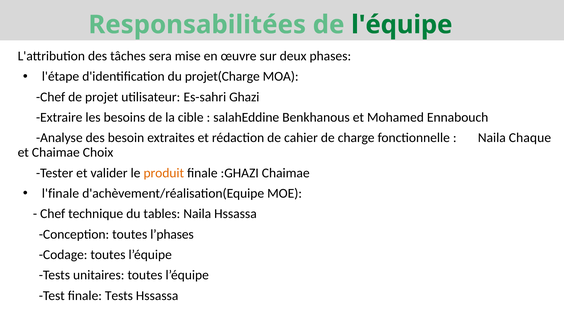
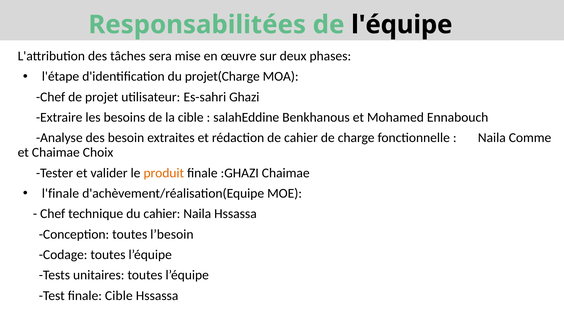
l'équipe colour: green -> black (402, 25)
Chaque: Chaque -> Comme (530, 138)
du tables: tables -> cahier (162, 214)
l’phases: l’phases -> l’besoin (172, 234)
finale Tests: Tests -> Cible (119, 296)
